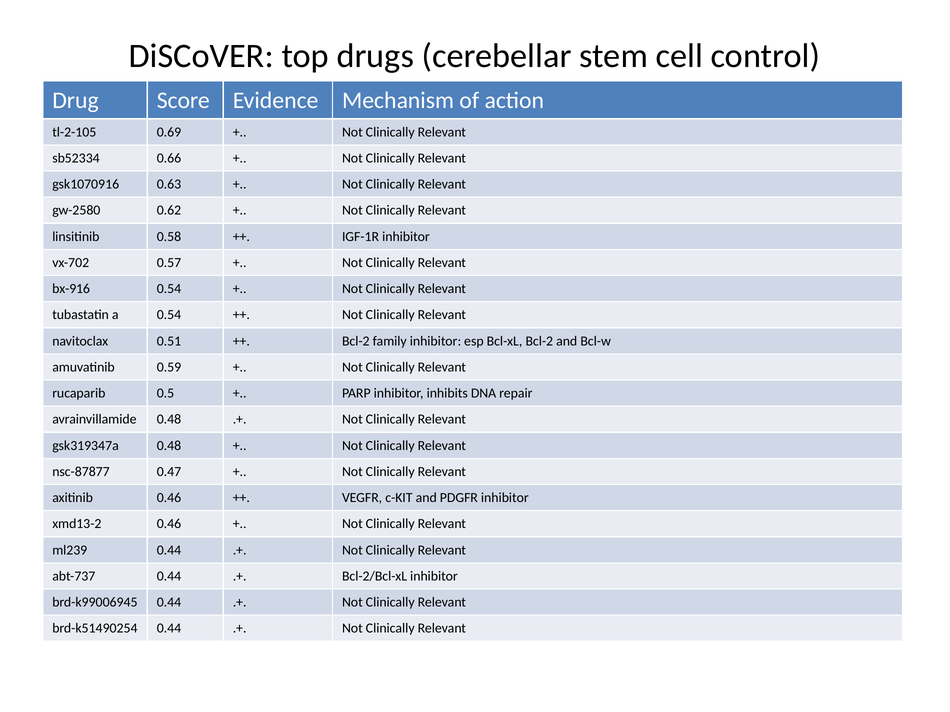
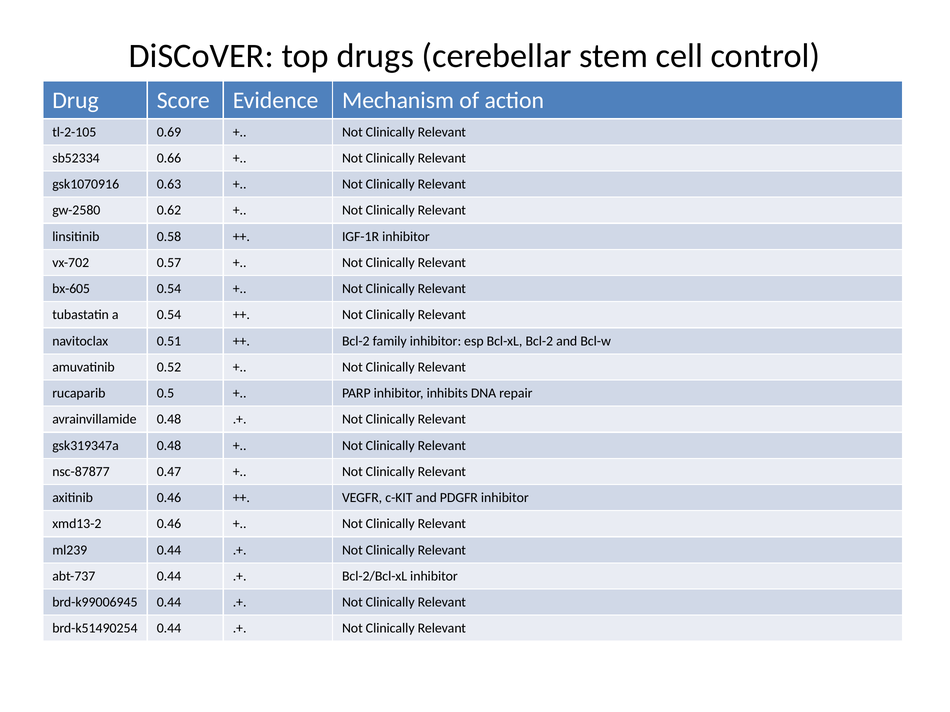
bx-916: bx-916 -> bx-605 (71, 289)
0.59: 0.59 -> 0.52 (169, 367)
